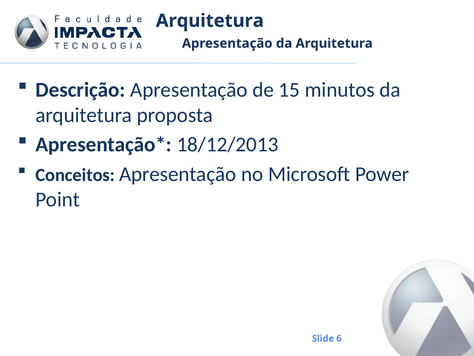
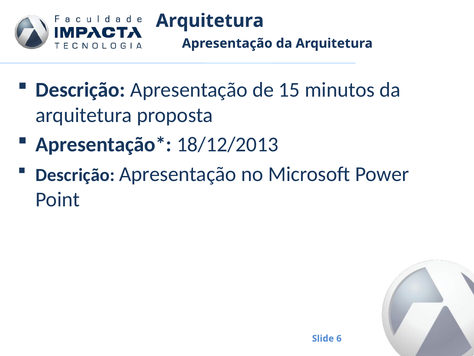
Conceitos: Conceitos -> Descrição (75, 175)
